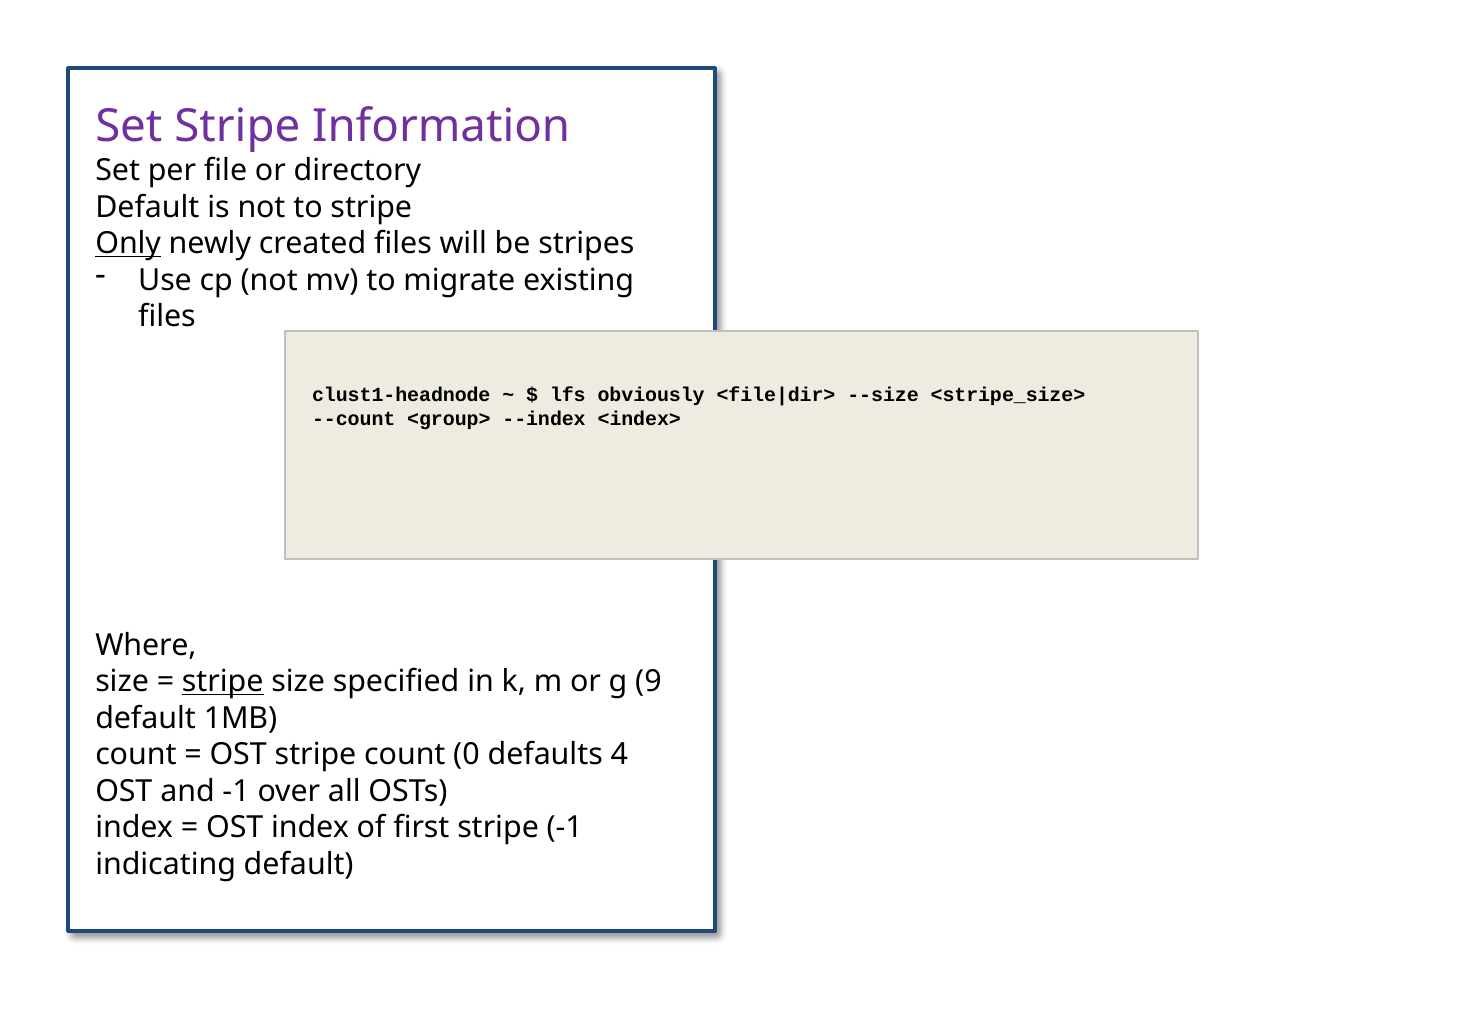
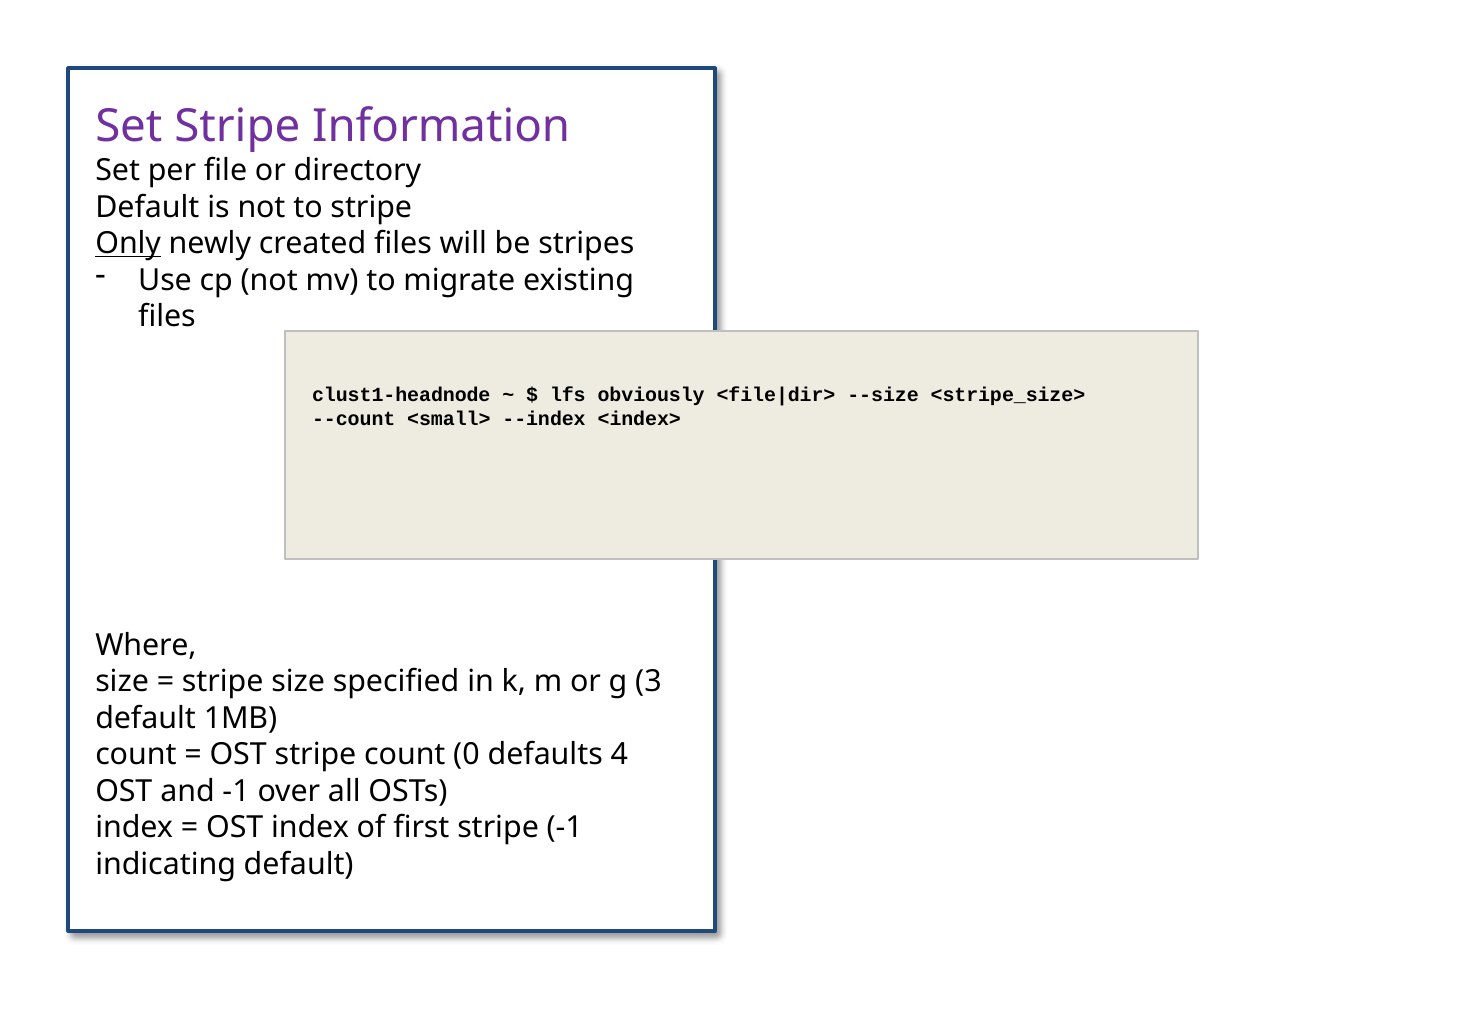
<group>: <group> -> <small> (449, 419)
stripe underline: present -> none (223, 681)
9: 9 -> 3 (648, 681)
